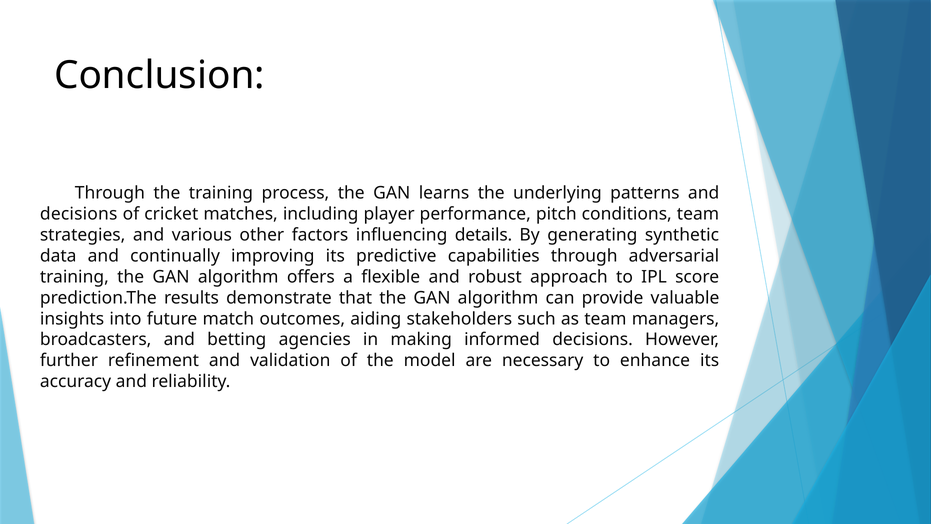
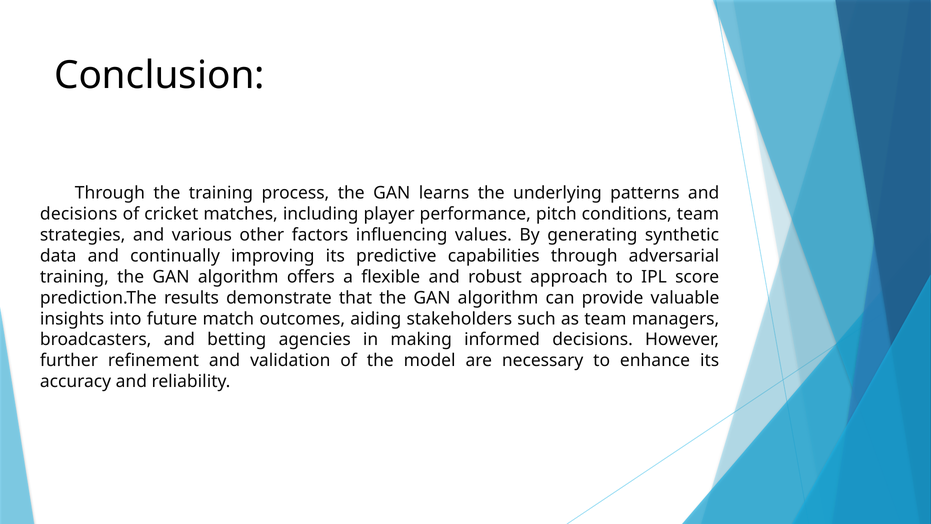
details: details -> values (483, 235)
